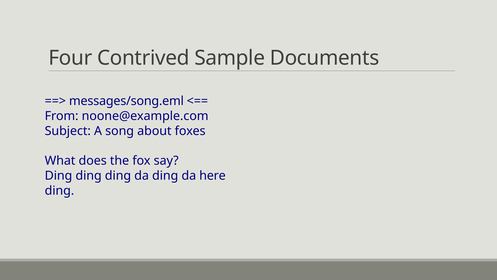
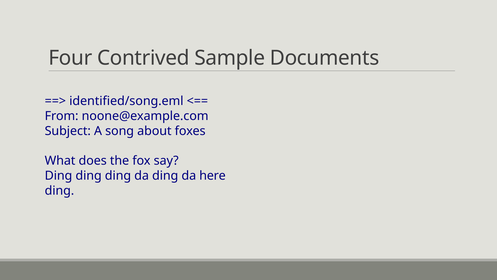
messages/song.eml: messages/song.eml -> identified/song.eml (126, 101)
